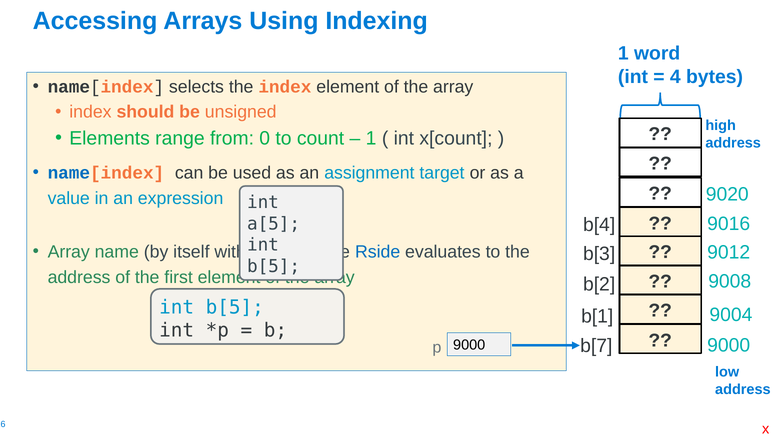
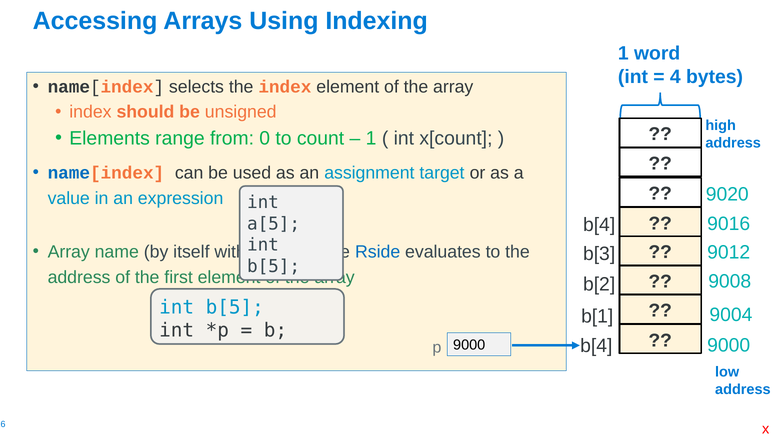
b[7: b[7 -> b[4 (596, 346)
